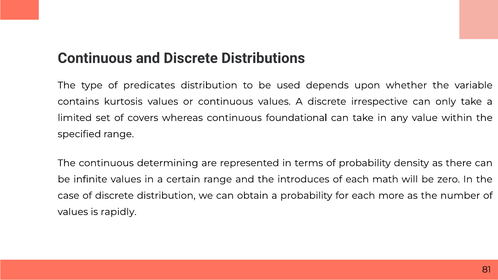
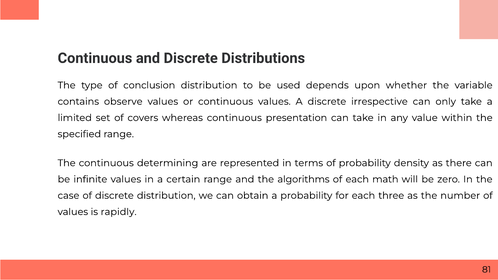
predicates: predicates -> conclusion (149, 85)
kurtosis: kurtosis -> observe (123, 102)
foundational: foundational -> presentation (296, 118)
introduces: introduces -> algorithms (303, 179)
more: more -> three (391, 196)
